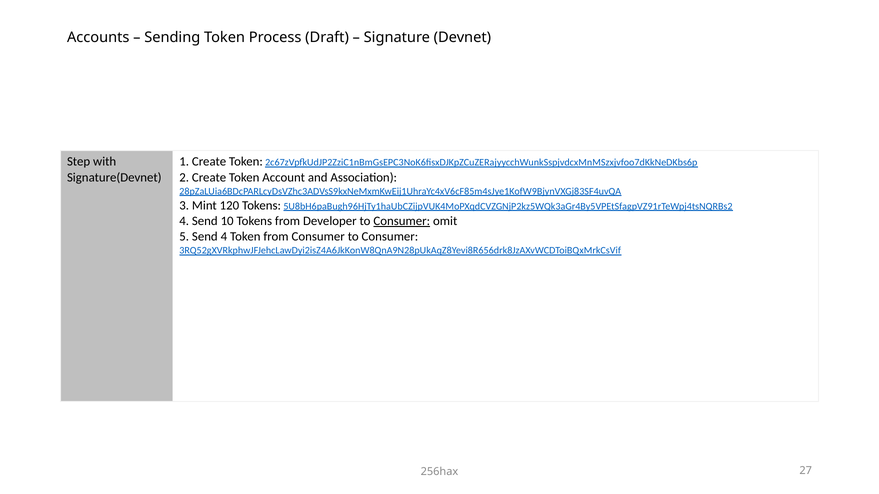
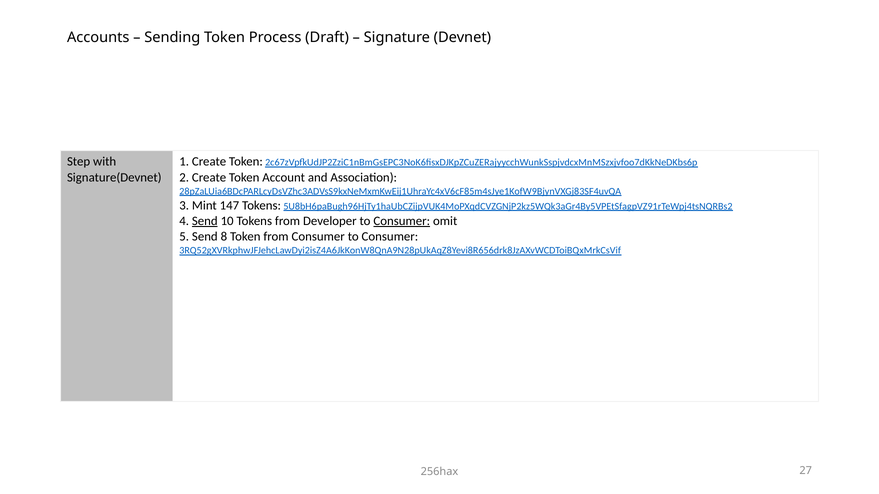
120: 120 -> 147 (229, 206)
Send underline: none -> present (205, 221)
Send 4: 4 -> 8 (224, 237)
